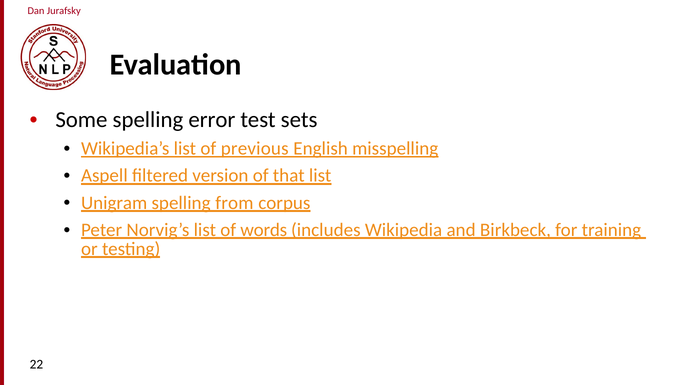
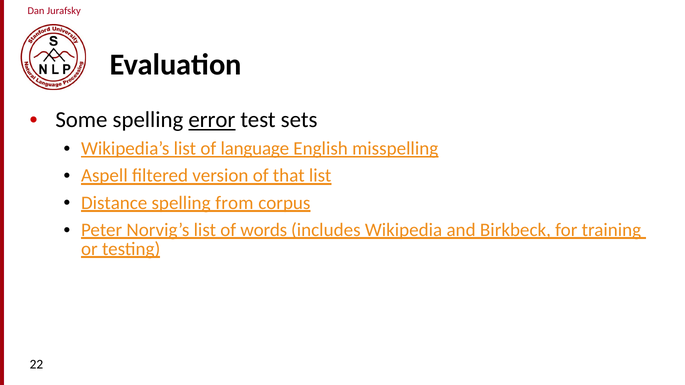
error underline: none -> present (212, 120)
previous: previous -> language (255, 149)
Unigram: Unigram -> Distance (114, 203)
